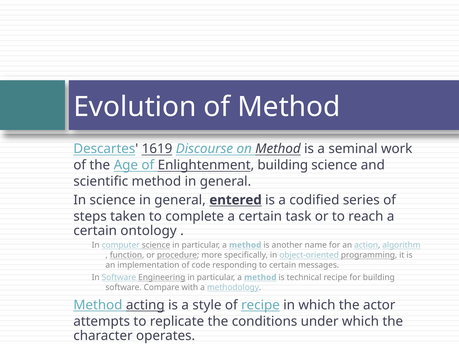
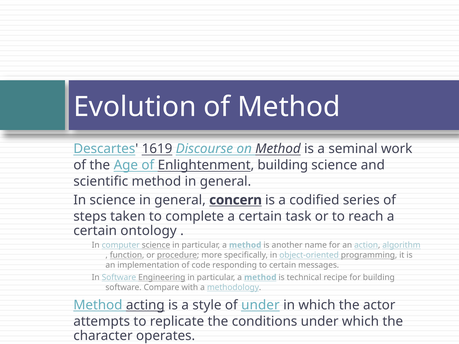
entered: entered -> concern (236, 200)
of recipe: recipe -> under (260, 305)
